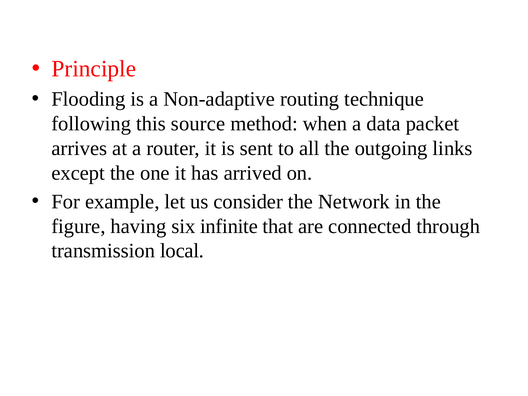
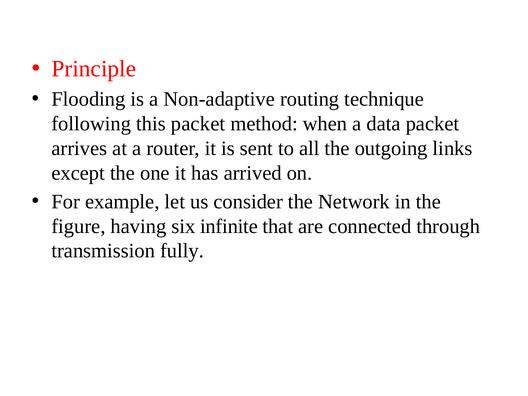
this source: source -> packet (198, 124)
local: local -> fully (182, 251)
